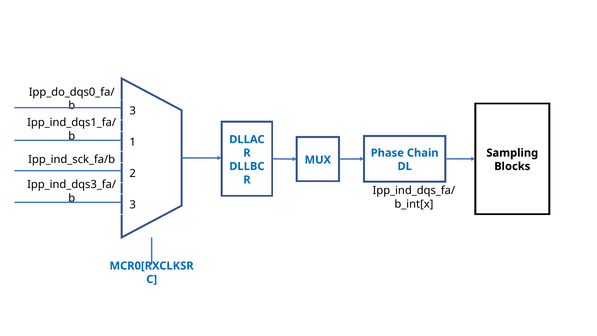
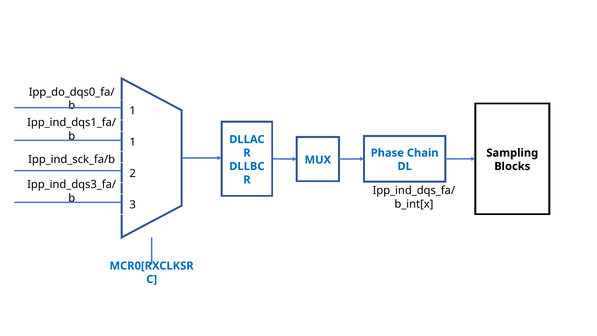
3: 3 -> 1 (133, 111)
